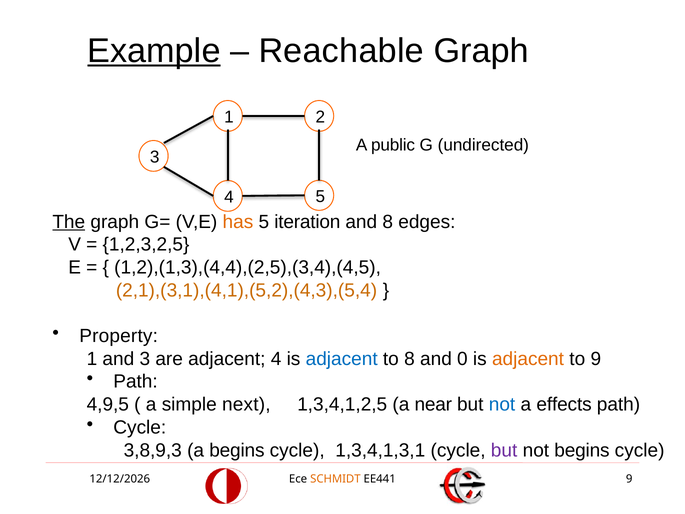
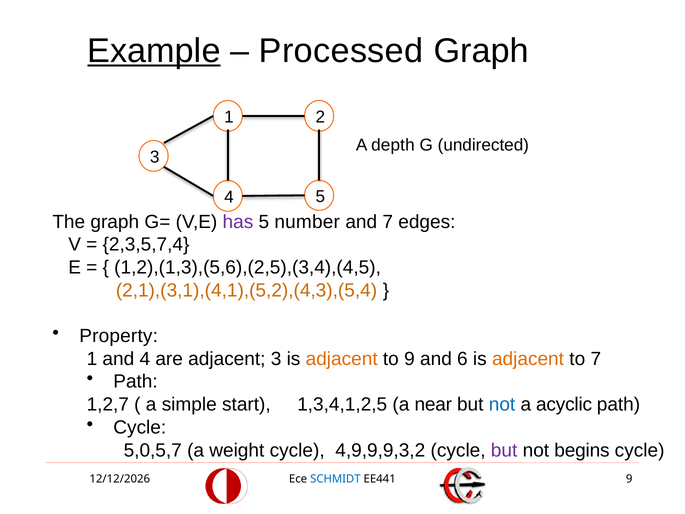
Reachable: Reachable -> Processed (341, 51)
public: public -> depth (393, 145)
The underline: present -> none (69, 222)
has colour: orange -> purple (238, 222)
iteration: iteration -> number (307, 222)
and 8: 8 -> 7 (388, 222)
1,2,3,2,5: 1,2,3,2,5 -> 2,3,5,7,4 (146, 244)
1,2),(1,3),(4,4),(2,5),(3,4),(4,5: 1,2),(1,3),(4,4),(2,5),(3,4),(4,5 -> 1,2),(1,3),(5,6),(2,5),(3,4),(4,5 (248, 267)
and 3: 3 -> 4 (145, 359)
adjacent 4: 4 -> 3 (276, 359)
adjacent colour: blue -> orange (342, 359)
to 8: 8 -> 9 (409, 359)
0: 0 -> 6 (462, 359)
to 9: 9 -> 7 (596, 359)
4,9,5: 4,9,5 -> 1,2,7 (108, 404)
next: next -> start (246, 404)
effects: effects -> acyclic (564, 404)
3,8,9,3: 3,8,9,3 -> 5,0,5,7 (153, 450)
a begins: begins -> weight (237, 450)
1,3,4,1,3,1: 1,3,4,1,3,1 -> 4,9,9,9,3,2 (380, 450)
SCHMIDT colour: orange -> blue (335, 479)
